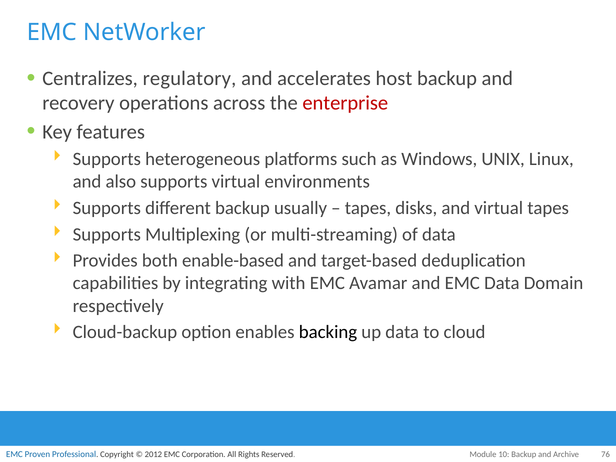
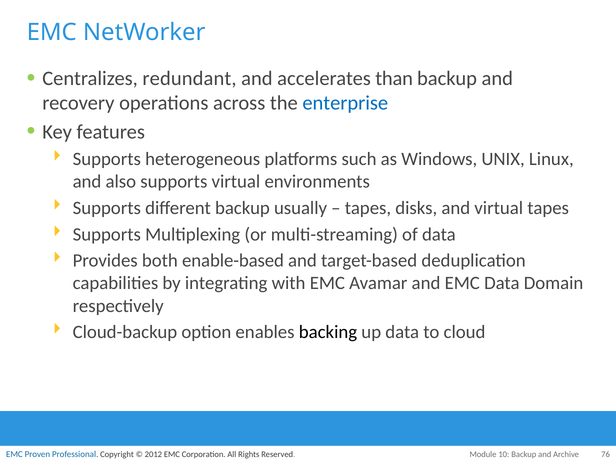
regulatory: regulatory -> redundant (189, 78)
host: host -> than (394, 78)
enterprise colour: red -> blue (345, 103)
